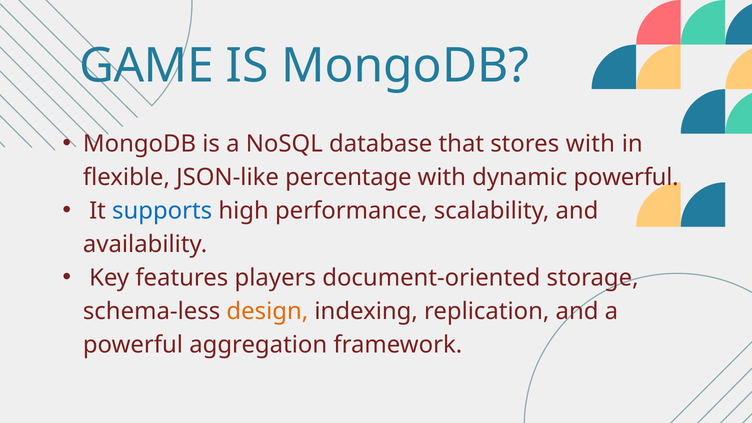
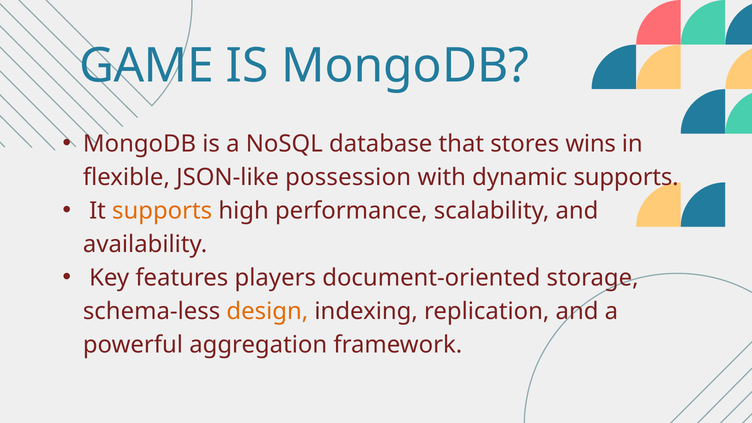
stores with: with -> wins (591, 144)
percentage: percentage -> possession (348, 177)
dynamic powerful: powerful -> supports (626, 177)
supports colour: blue -> orange (162, 211)
